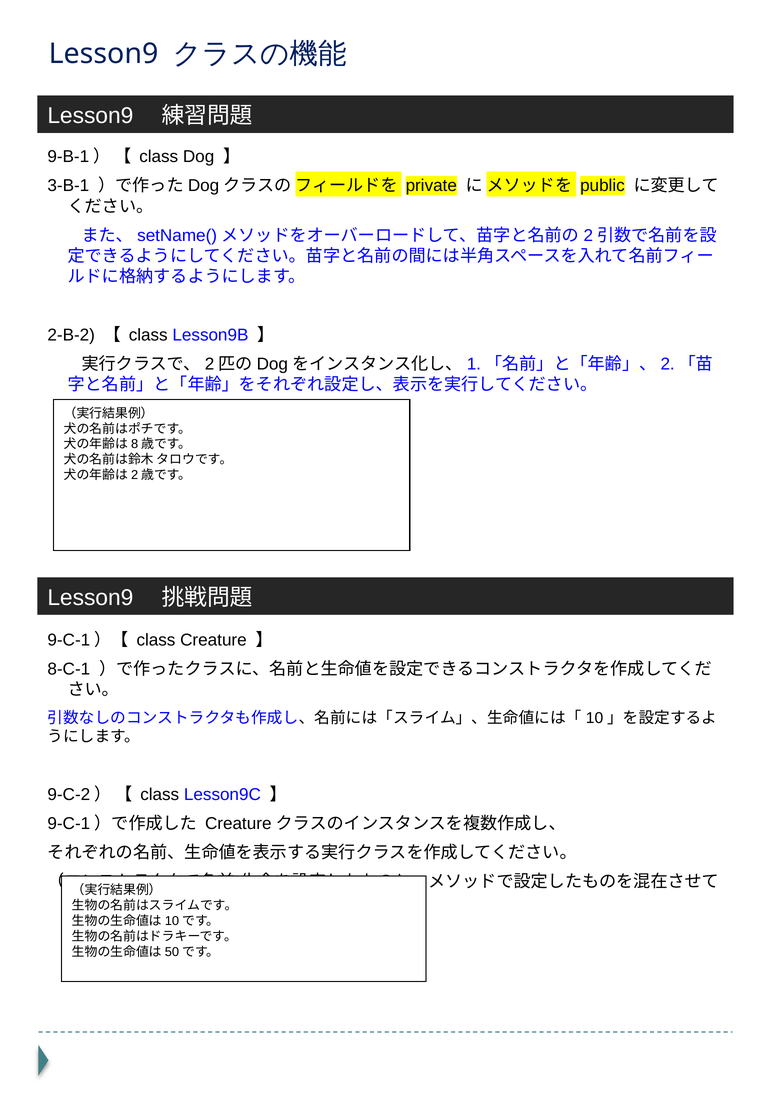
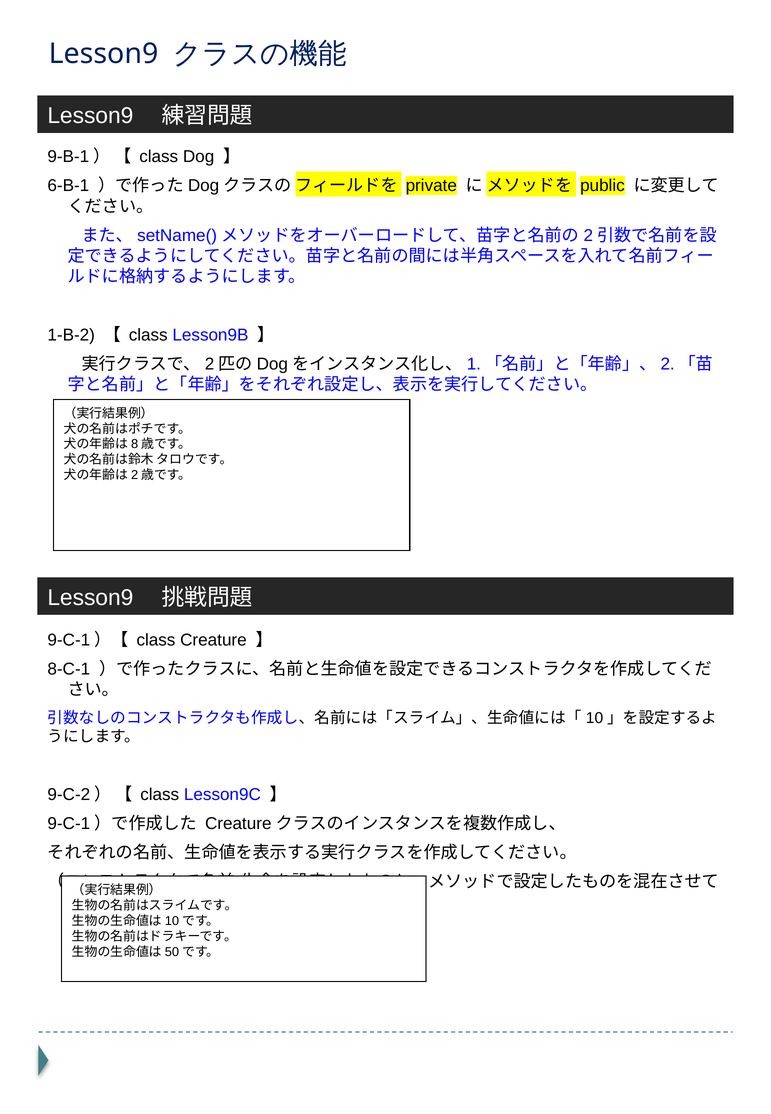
3-B-1: 3-B-1 -> 6-B-1 (68, 186)
2-B-2: 2-B-2 -> 1-B-2 (71, 335)
